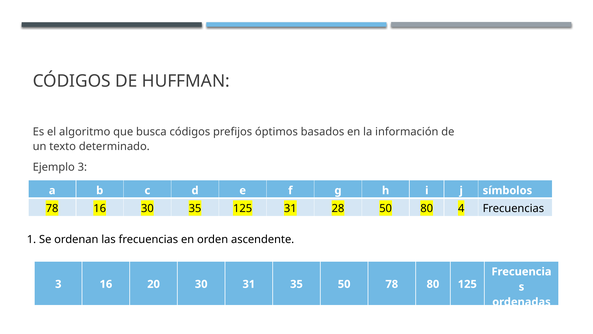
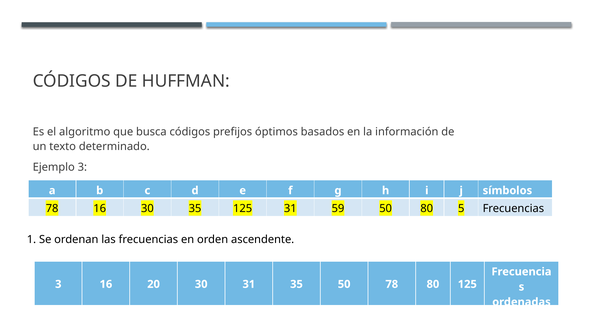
28: 28 -> 59 (338, 208)
4: 4 -> 5 (461, 208)
